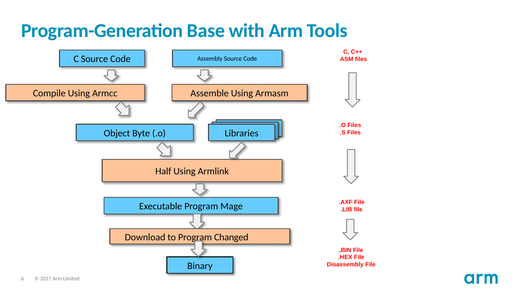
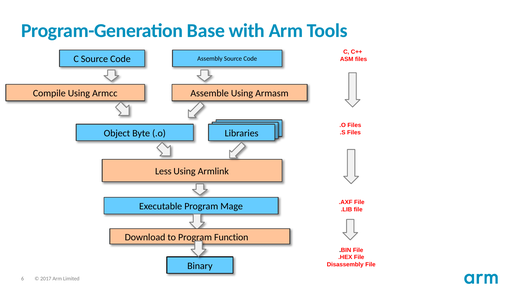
Half: Half -> Less (163, 171)
Changed: Changed -> Function (231, 237)
